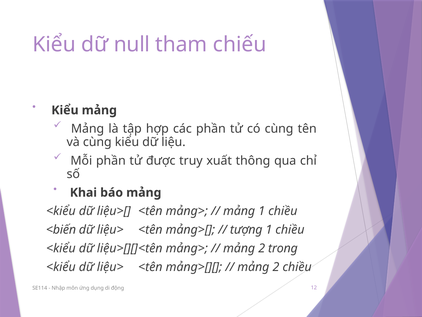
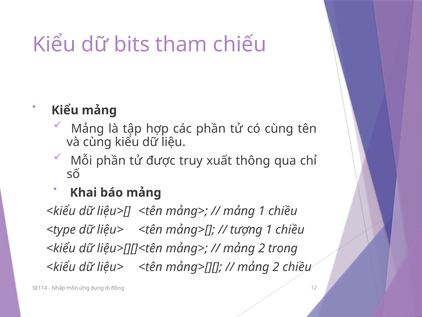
null: null -> bits (132, 44)
<biến: <biến -> <type (61, 229)
